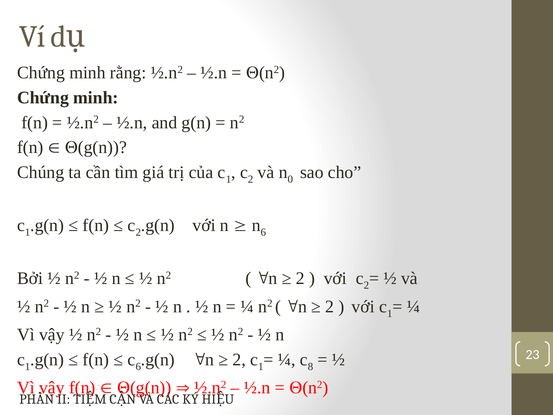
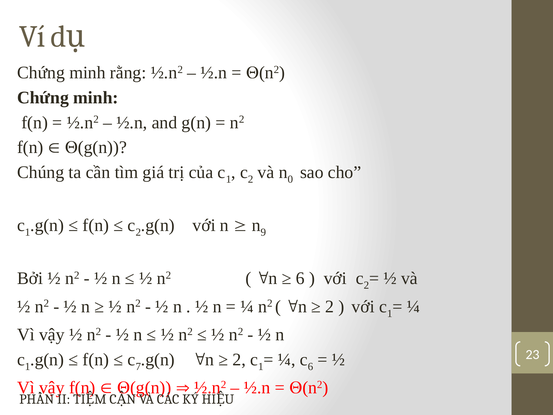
n 6: 6 -> 9 (263, 232)
2: 2 -> 6 (300, 278)
6: 6 -> 7 (138, 366)
8: 8 -> 6 (310, 366)
